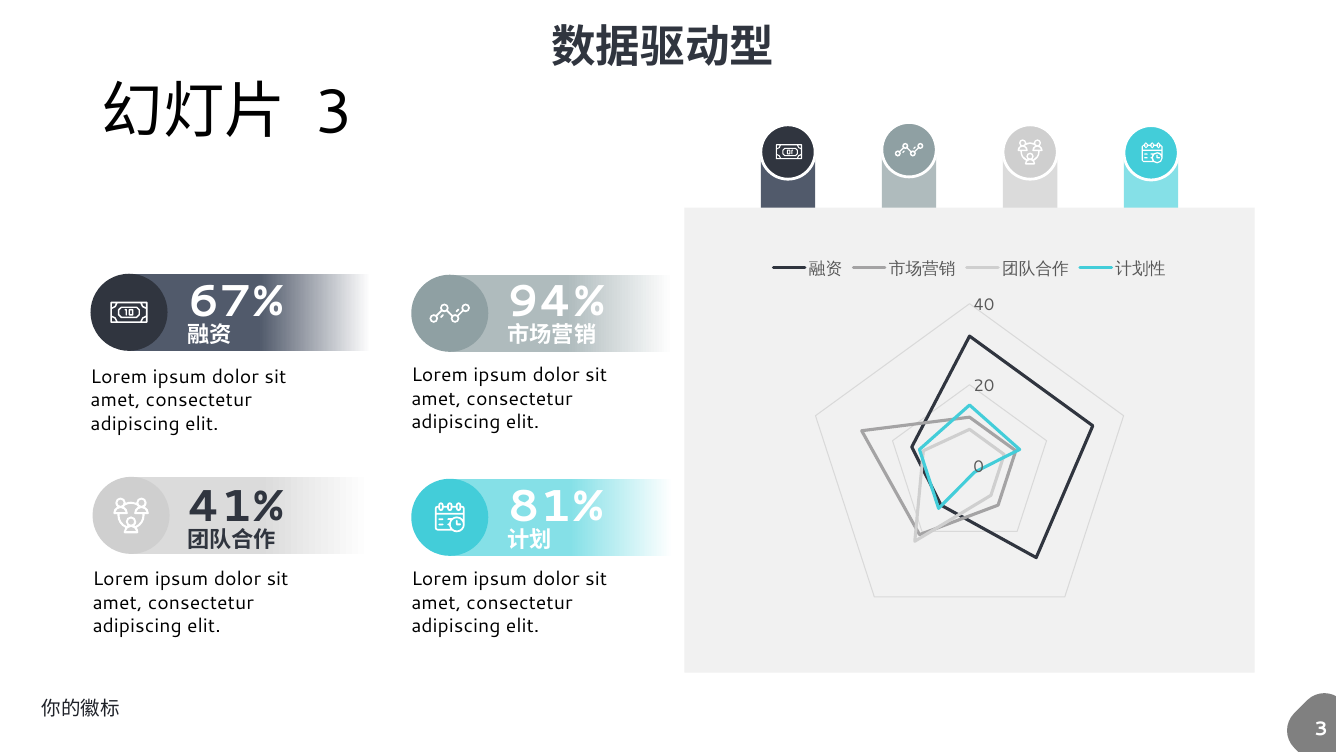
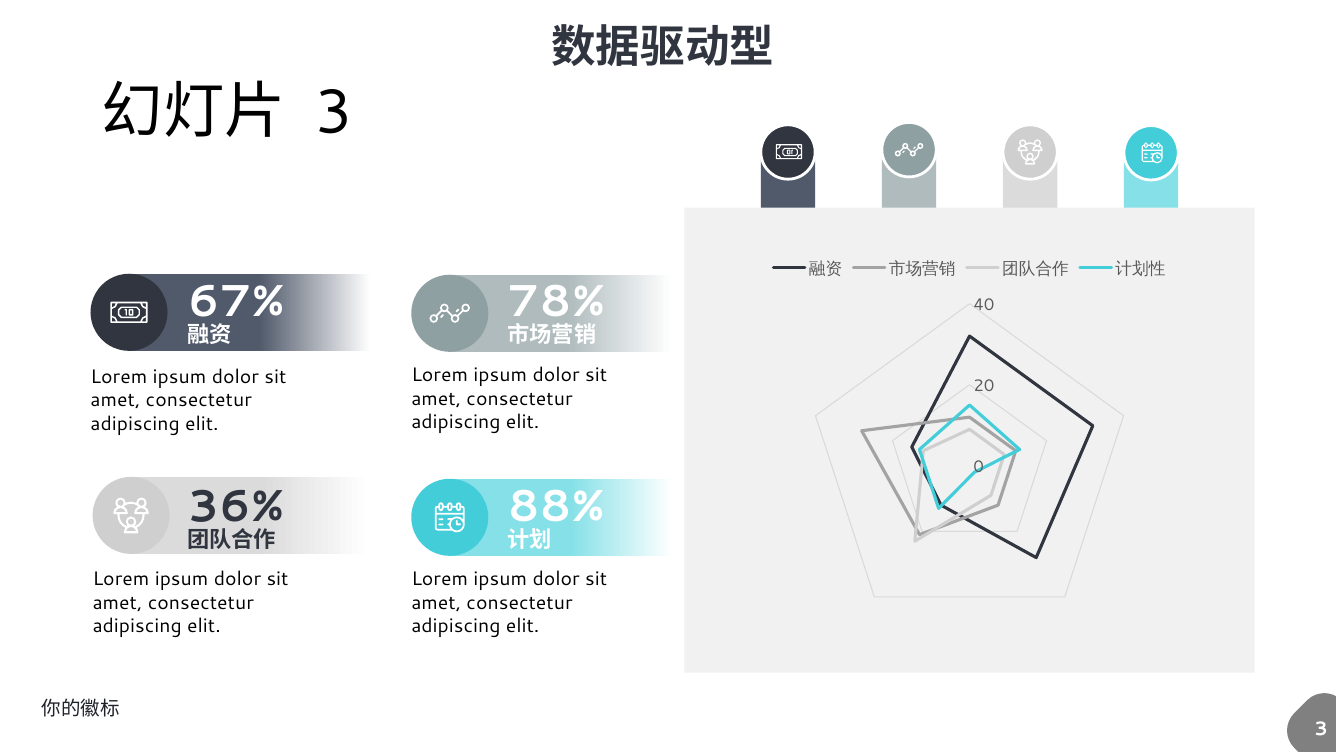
94%: 94% -> 78% (556, 302)
41%: 41% -> 36% (235, 506)
81%: 81% -> 88% (556, 506)
